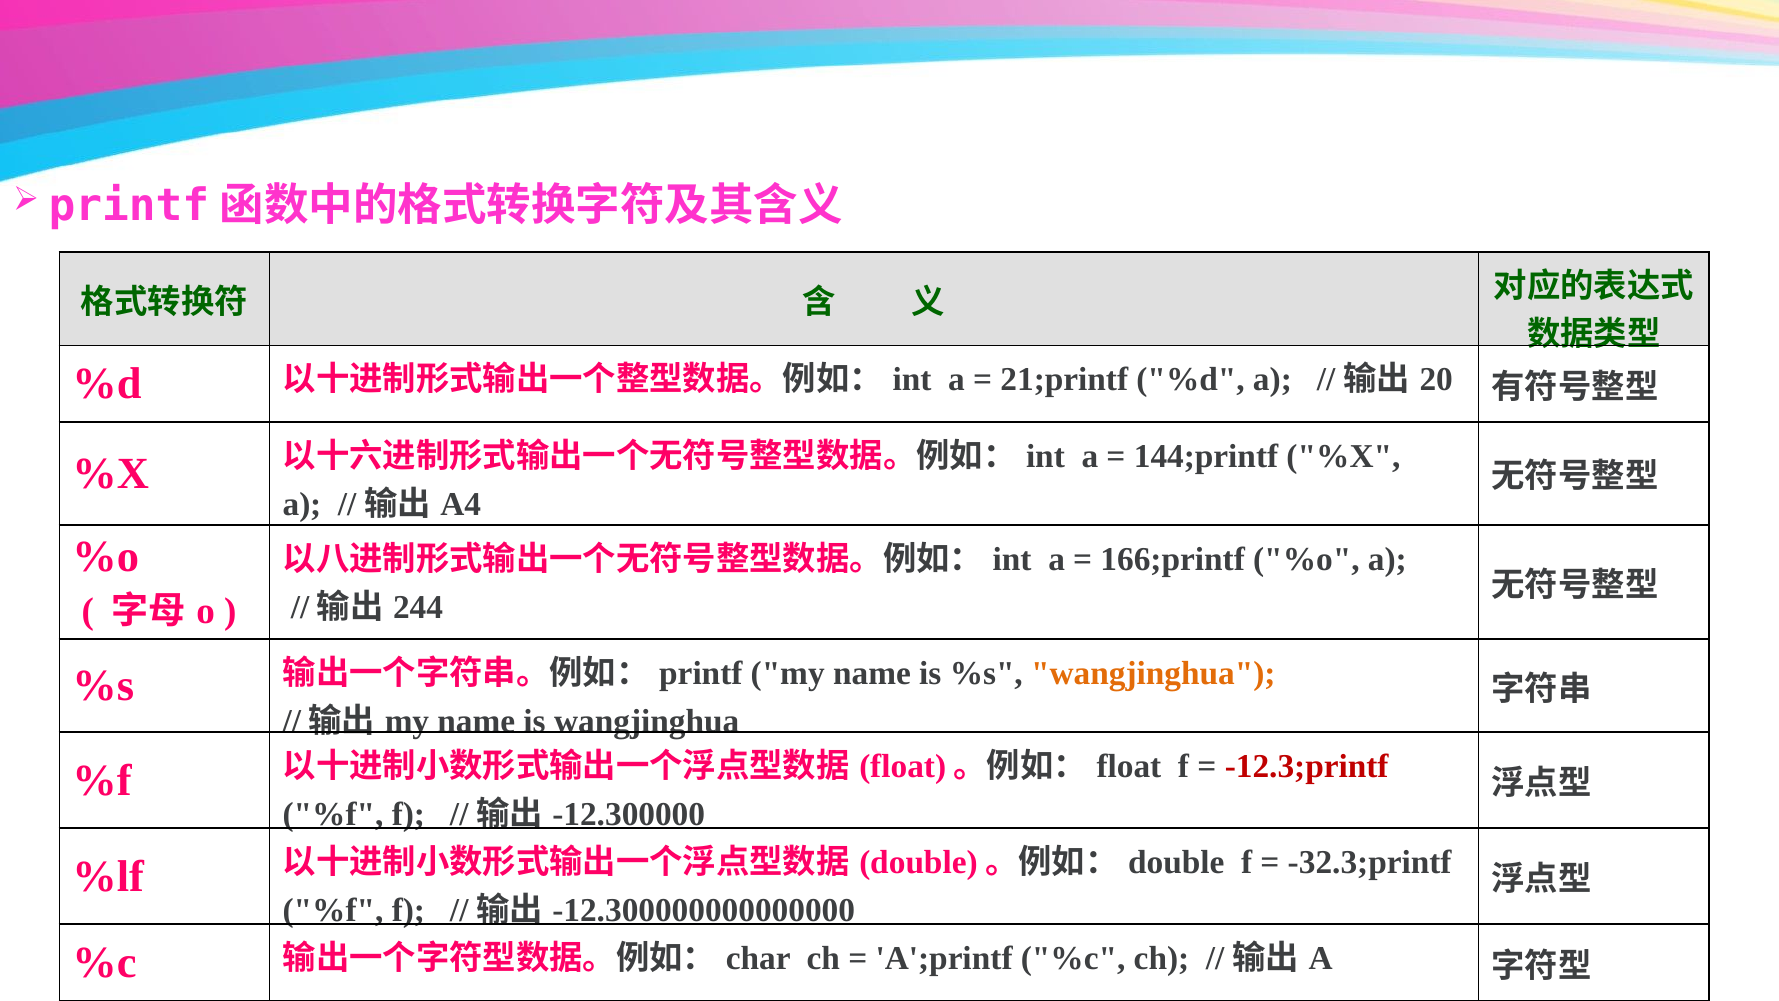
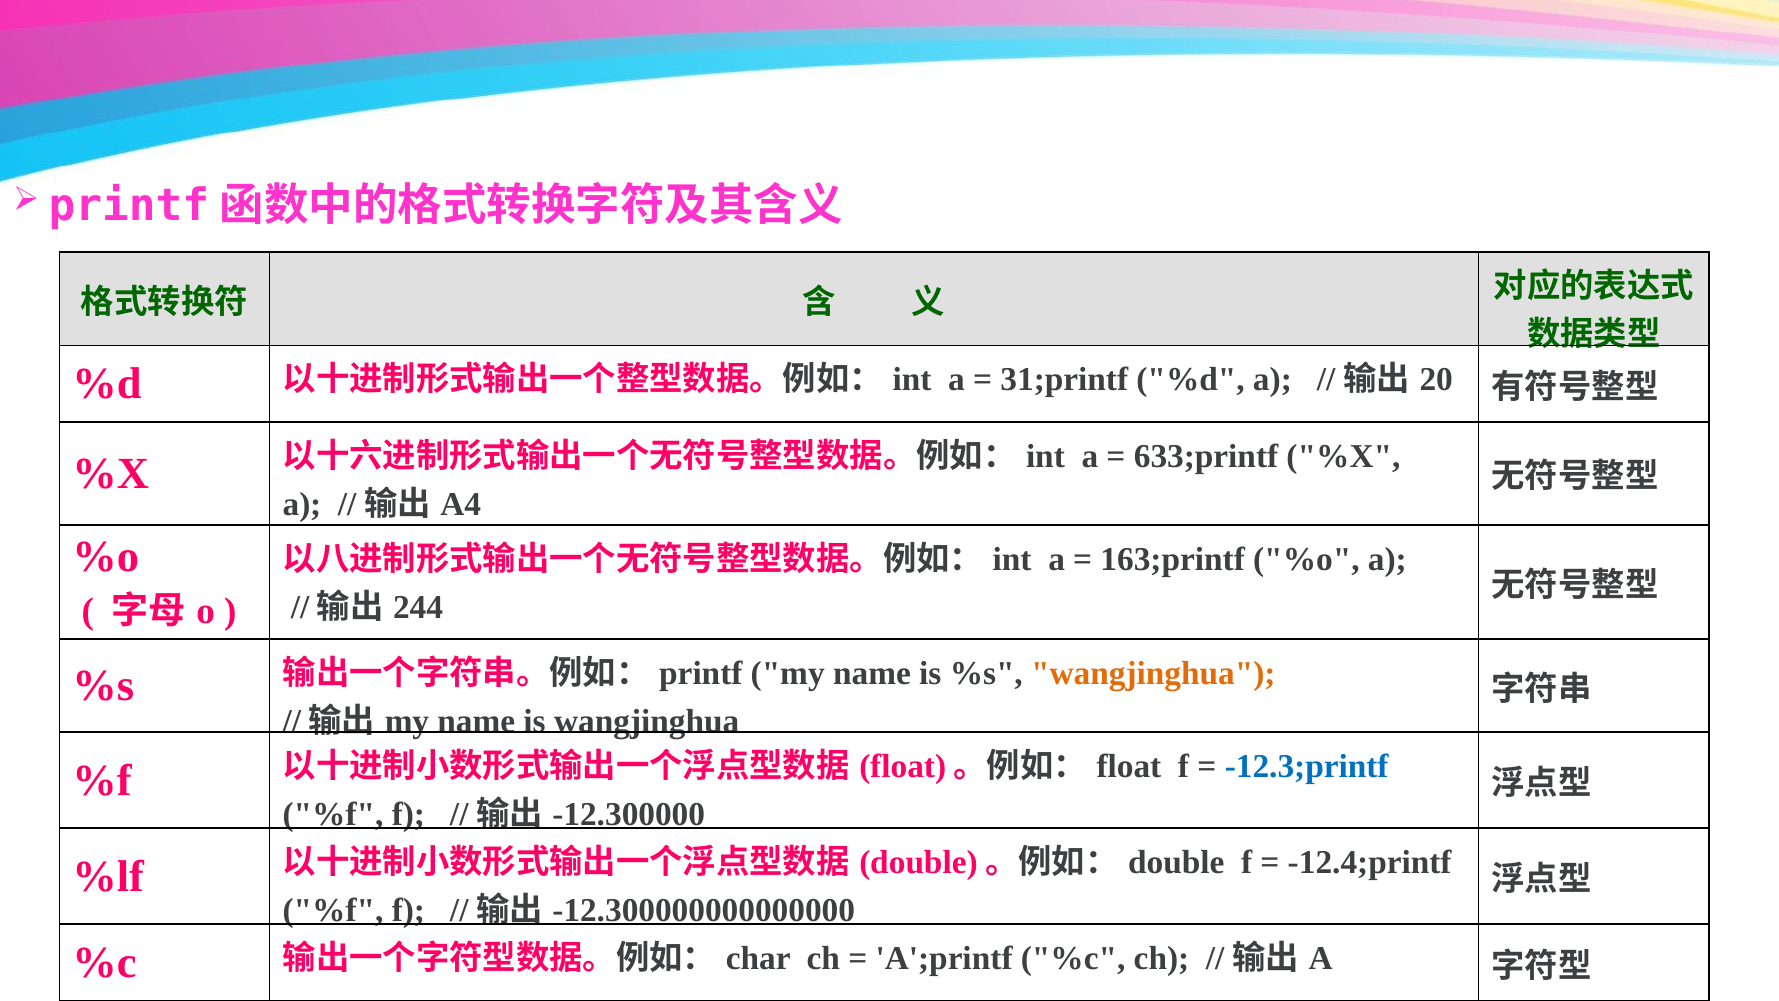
21;printf: 21;printf -> 31;printf (1064, 380)
144;printf: 144;printf -> 633;printf (1206, 456)
166;printf: 166;printf -> 163;printf (1173, 559)
-12.3;printf colour: red -> blue (1307, 766)
-32.3;printf: -32.3;printf -> -12.4;printf (1370, 862)
